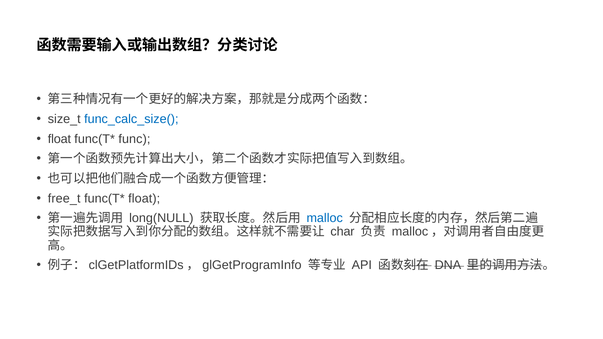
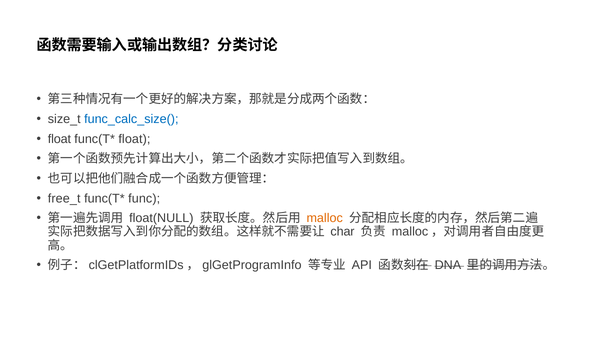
func: func -> float (134, 139)
float: float -> func (144, 199)
long(NULL: long(NULL -> float(NULL (161, 218)
malloc colour: blue -> orange (325, 218)
